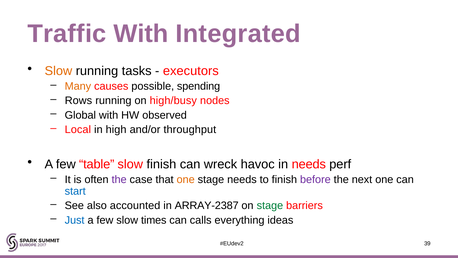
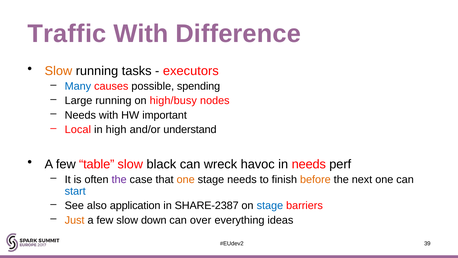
Integrated: Integrated -> Difference (238, 34)
Many colour: orange -> blue (78, 86)
Rows: Rows -> Large (79, 101)
Global: Global -> Needs (80, 115)
observed: observed -> important (165, 115)
throughput: throughput -> understand (190, 129)
slow finish: finish -> black (161, 164)
before colour: purple -> orange (315, 179)
accounted: accounted -> application (135, 205)
ARRAY-2387: ARRAY-2387 -> SHARE-2387 (207, 205)
stage colour: green -> blue (270, 205)
Just colour: blue -> orange (75, 220)
times: times -> down (154, 220)
calls: calls -> over (201, 220)
